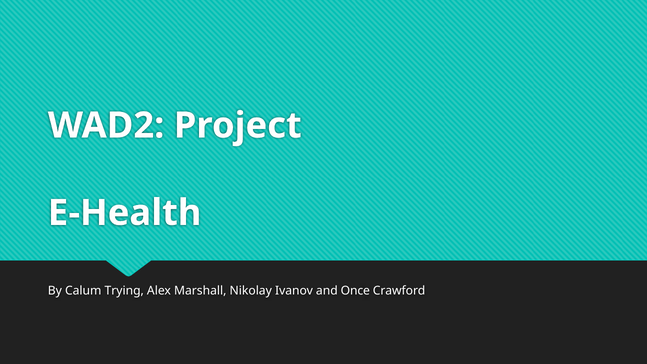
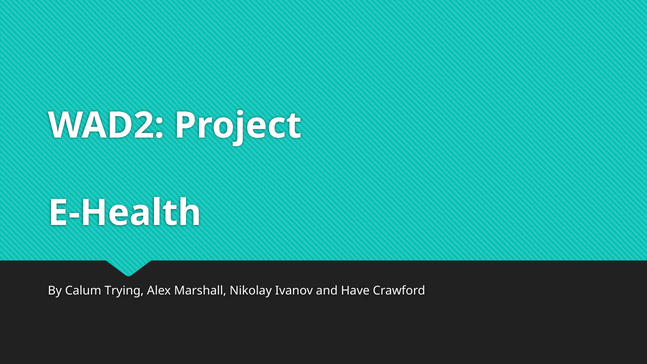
Once: Once -> Have (355, 291)
